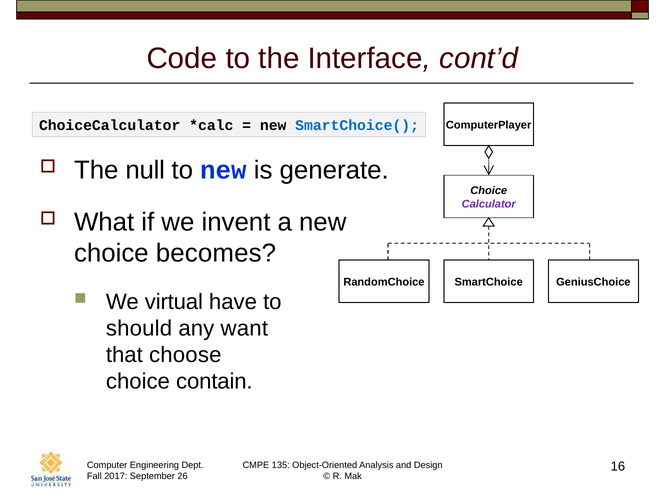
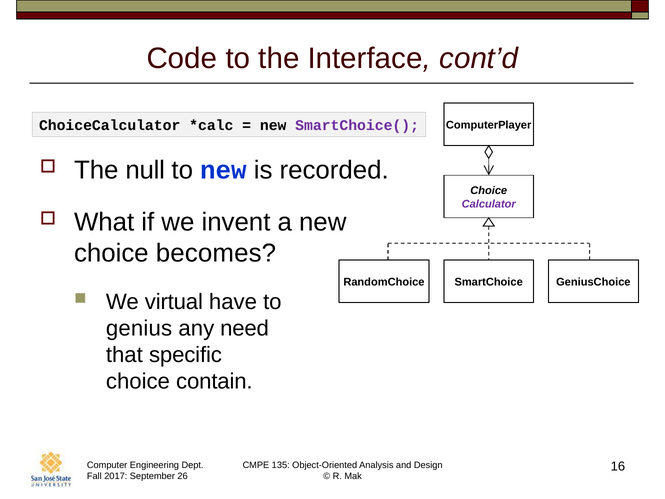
SmartChoice( colour: blue -> purple (357, 125)
generate: generate -> recorded (334, 170)
should: should -> genius (139, 328)
want: want -> need (245, 328)
choose: choose -> specific (185, 355)
